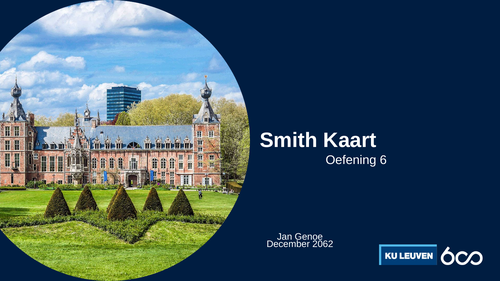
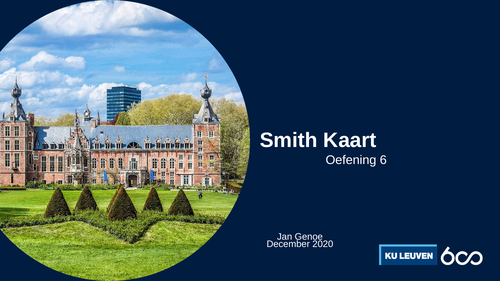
2062: 2062 -> 2020 (323, 244)
